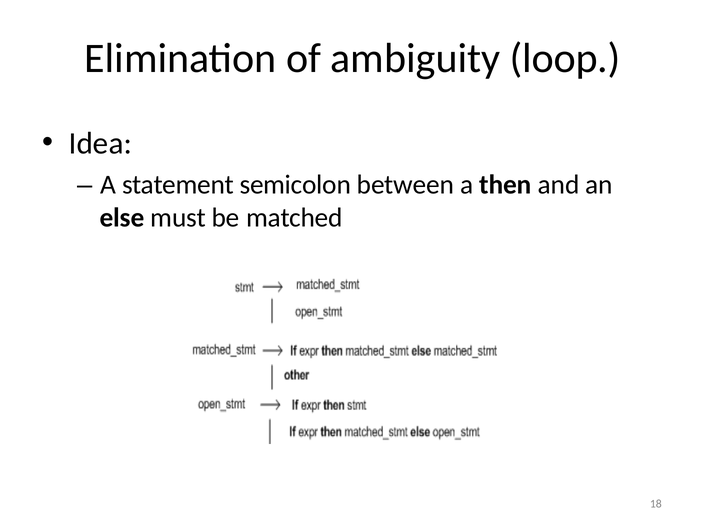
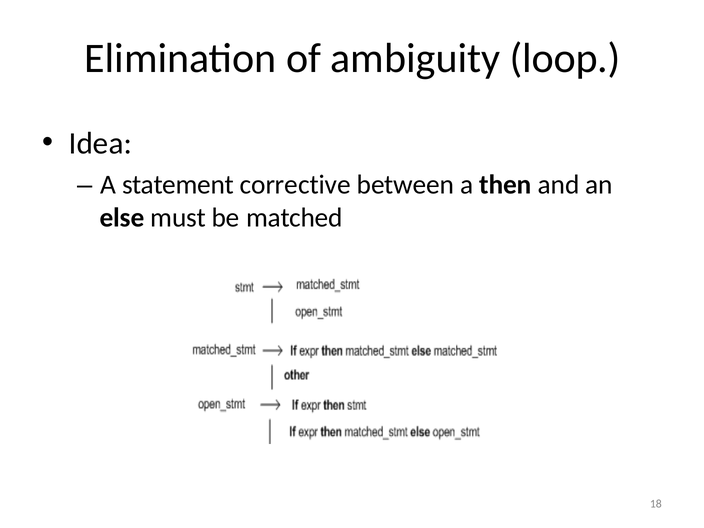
semicolon: semicolon -> corrective (295, 185)
